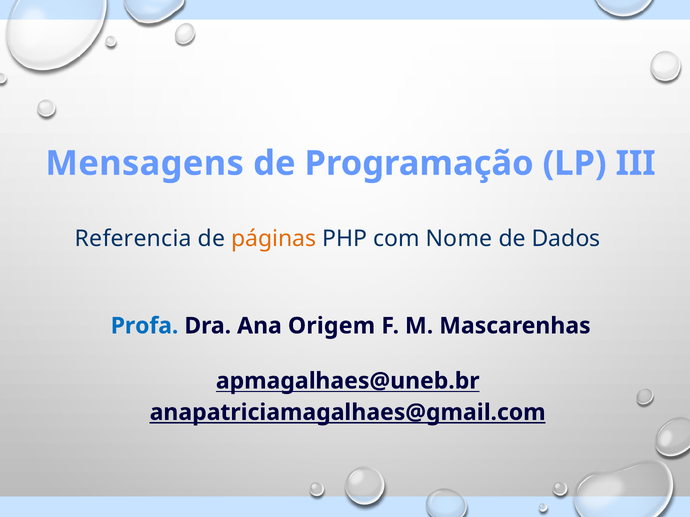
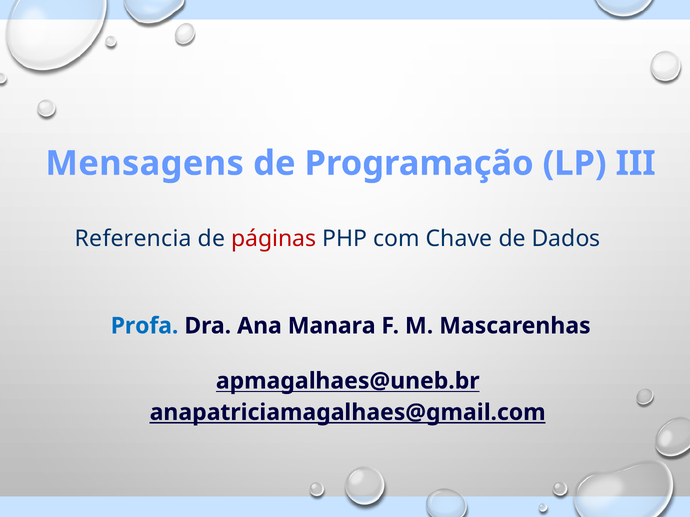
páginas colour: orange -> red (274, 239)
Nome: Nome -> Chave (459, 239)
Origem: Origem -> Manara (332, 326)
